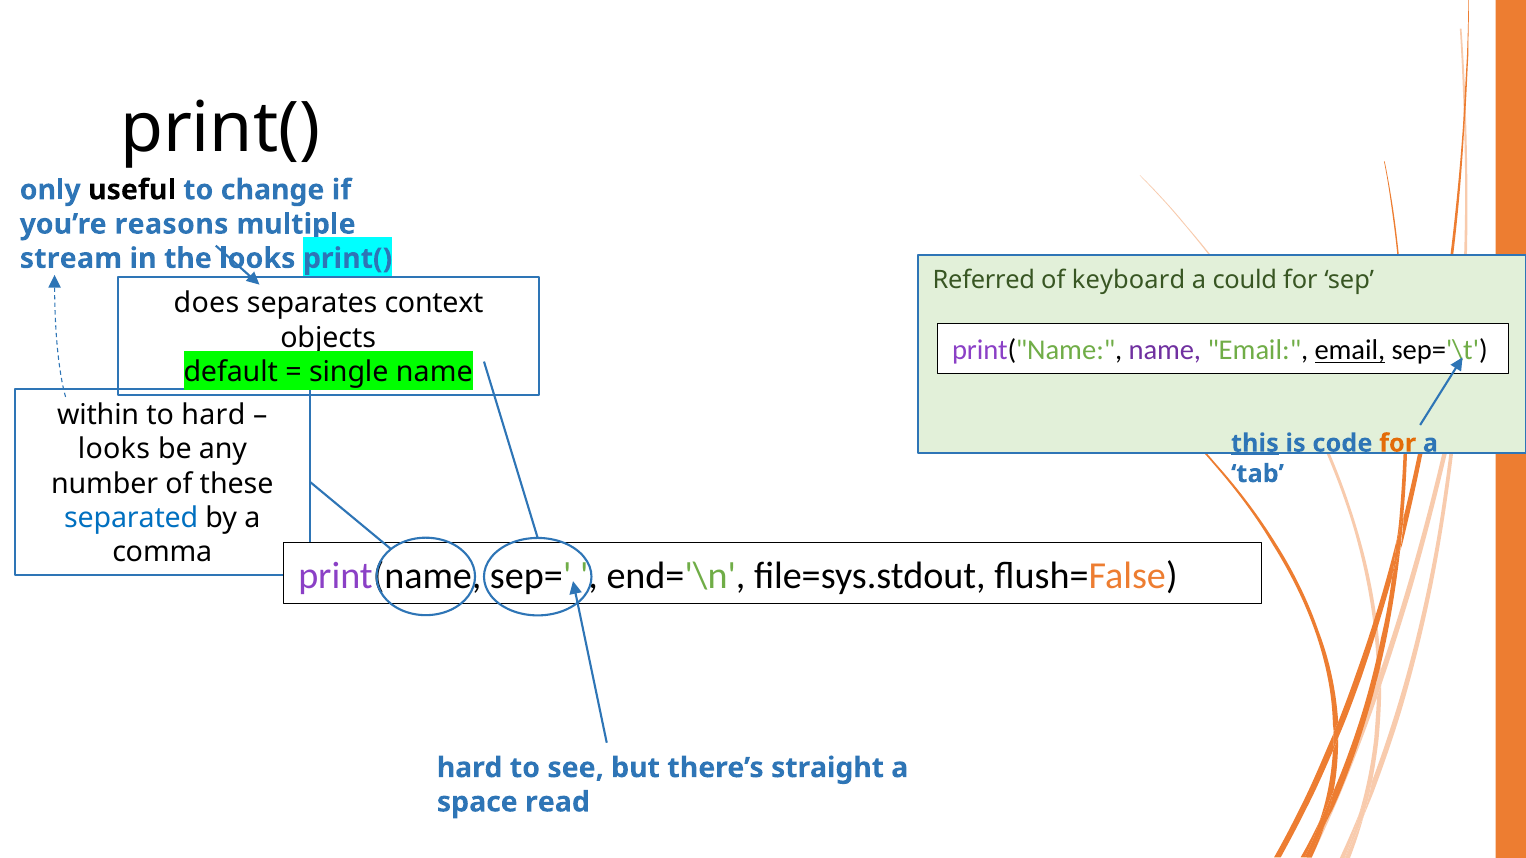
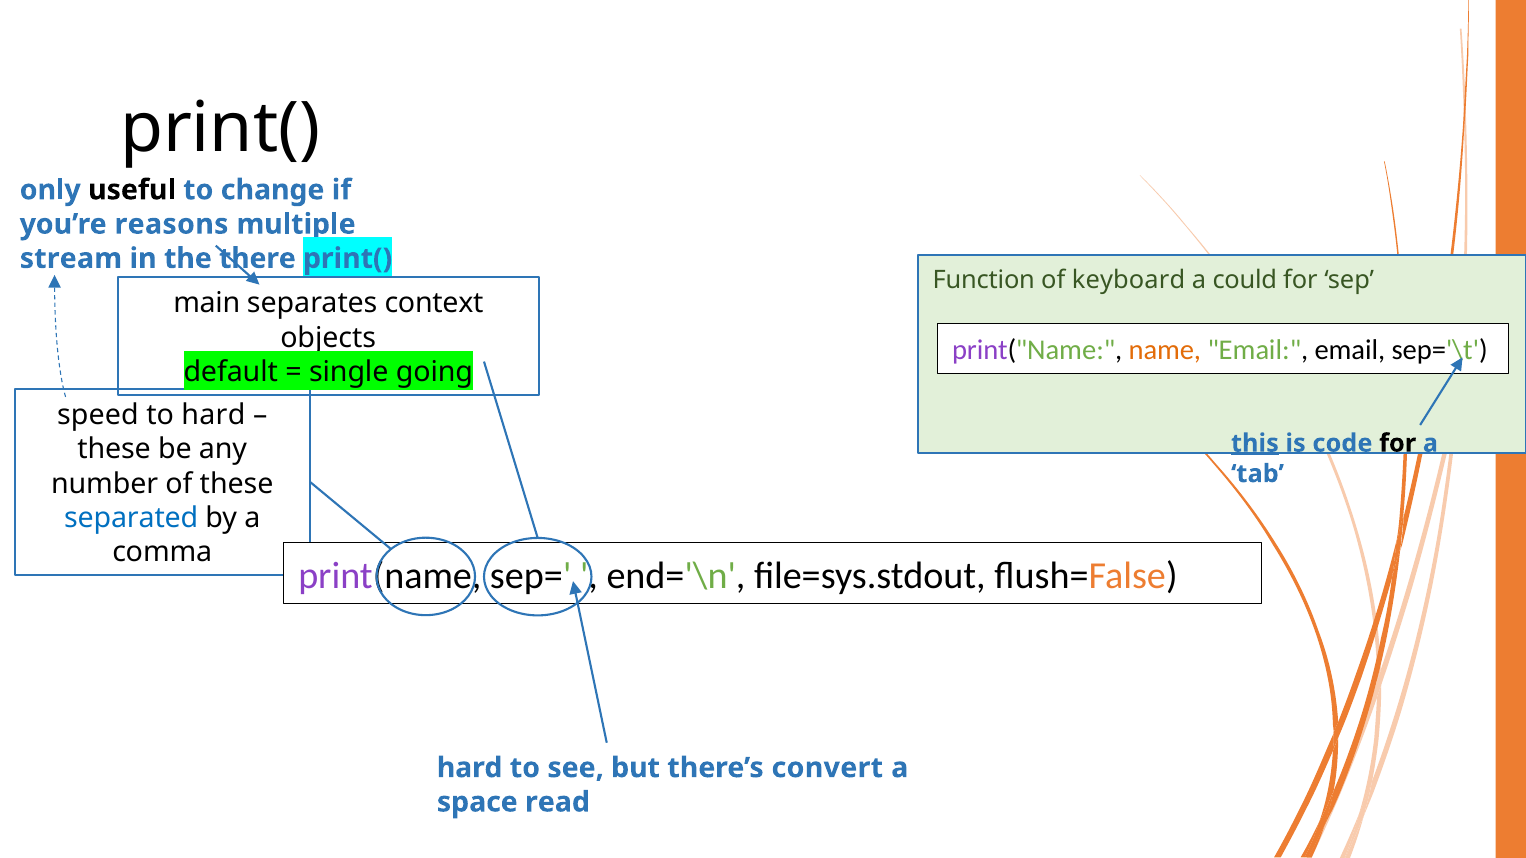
the looks: looks -> there (257, 259)
Referred: Referred -> Function (984, 280)
does: does -> main (207, 304)
name colour: purple -> orange (1165, 350)
email underline: present -> none (1350, 350)
single name: name -> going (434, 372)
within: within -> speed (98, 415)
for colour: orange -> black (1398, 443)
looks: looks -> these (114, 450)
straight: straight -> convert (827, 768)
